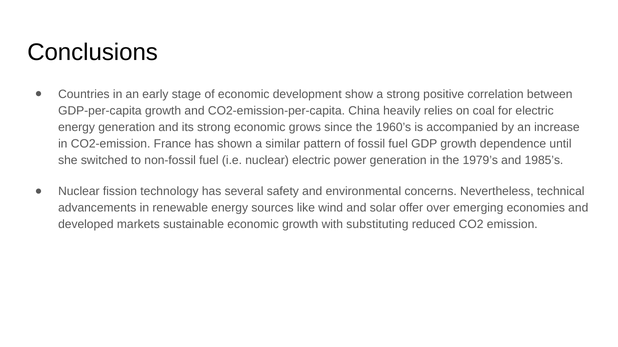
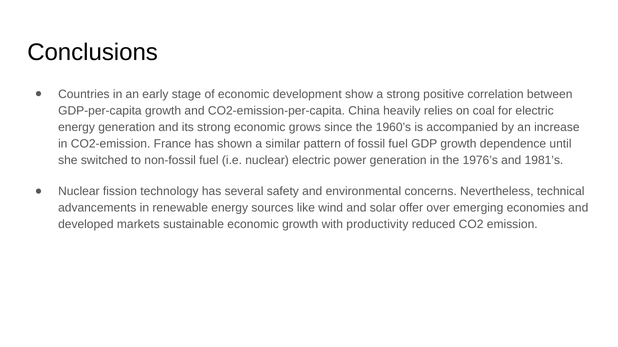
1979’s: 1979’s -> 1976’s (480, 161)
1985’s: 1985’s -> 1981’s (544, 161)
substituting: substituting -> productivity (377, 225)
